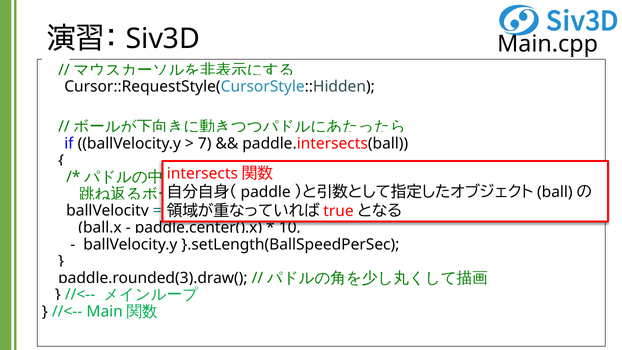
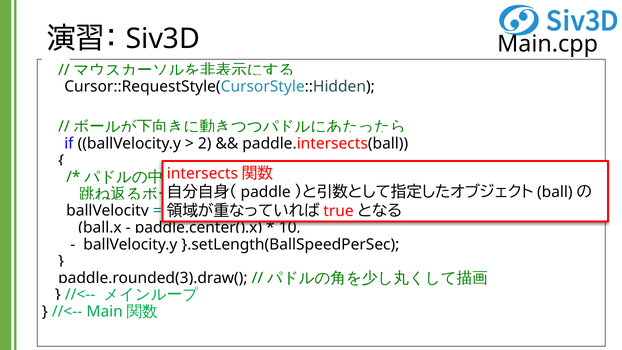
7: 7 -> 2 (205, 144)
